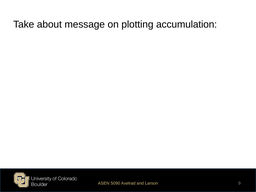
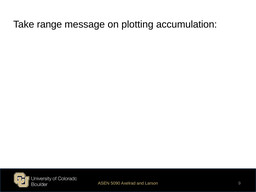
about: about -> range (49, 24)
